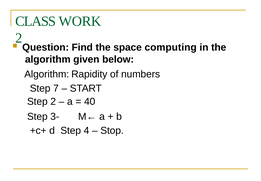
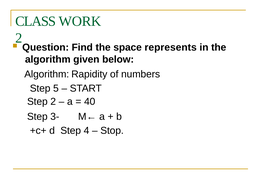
computing: computing -> represents (171, 47)
7: 7 -> 5 (56, 88)
